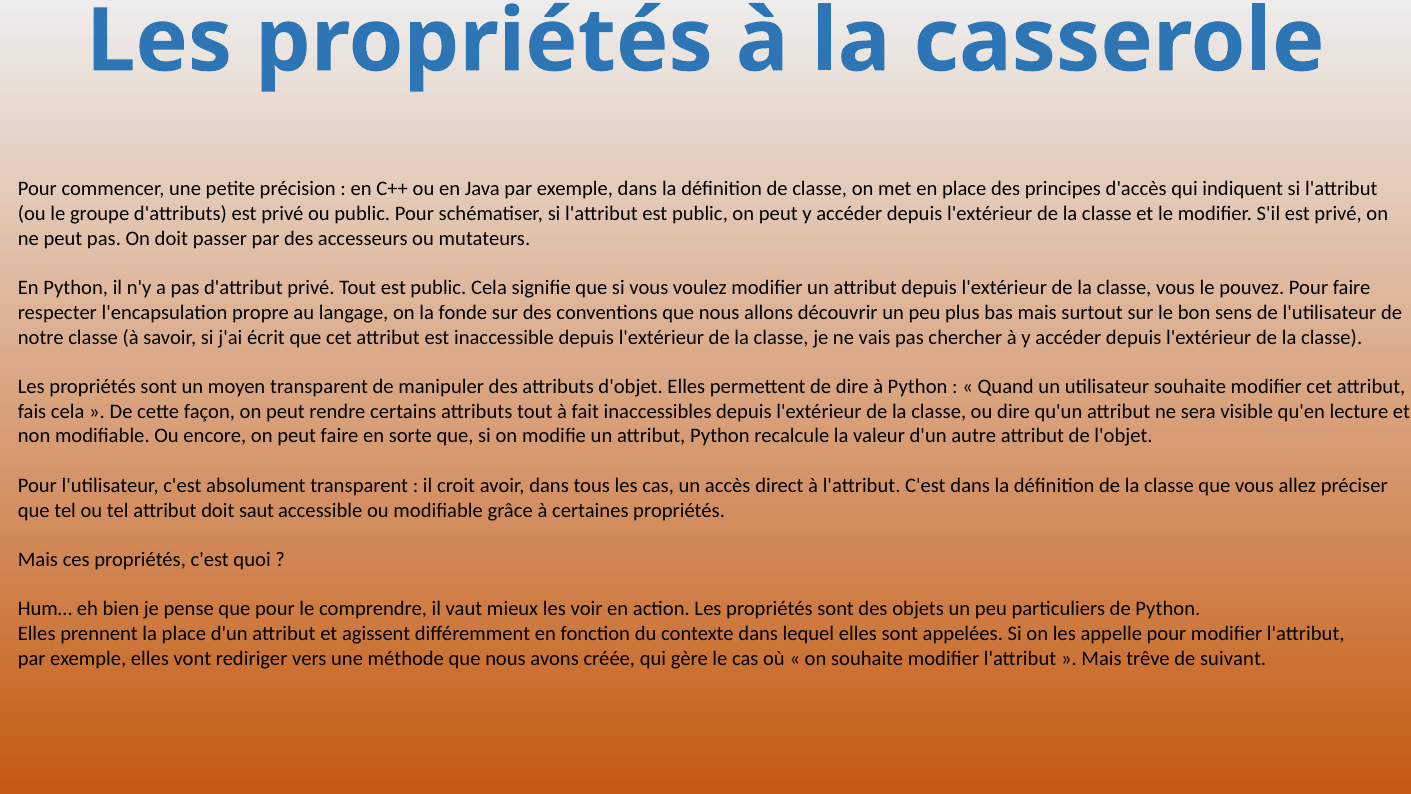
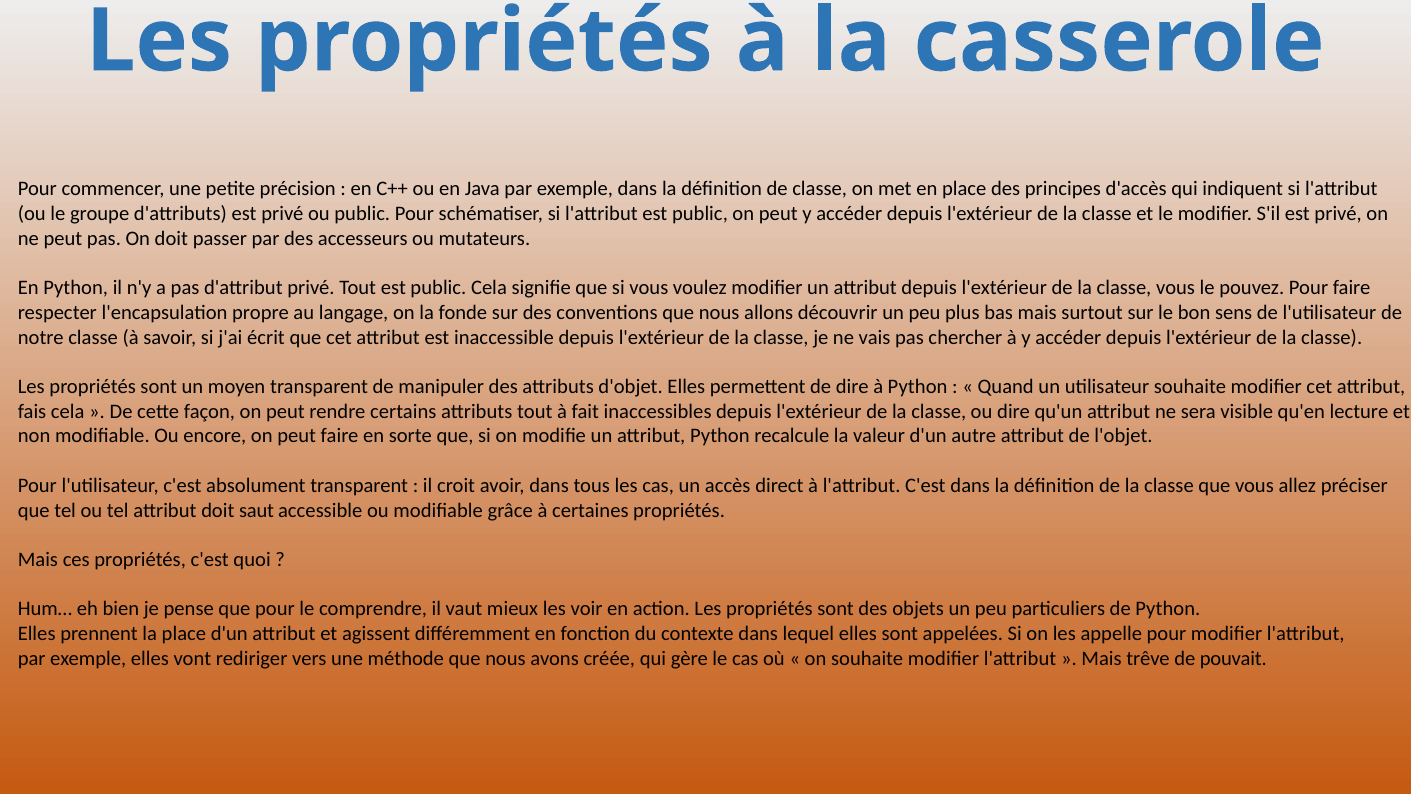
suivant: suivant -> pouvait (1233, 658)
